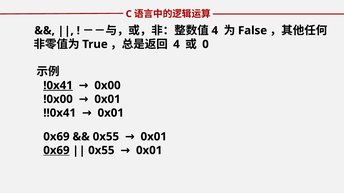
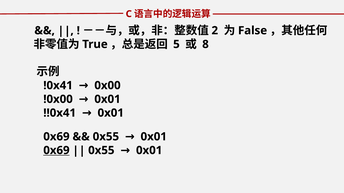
4: 4 -> 2 (215, 31)
4: 4 -> 5 (176, 44)
0: 0 -> 8 (205, 44)
!0x41 underline: present -> none (58, 86)
